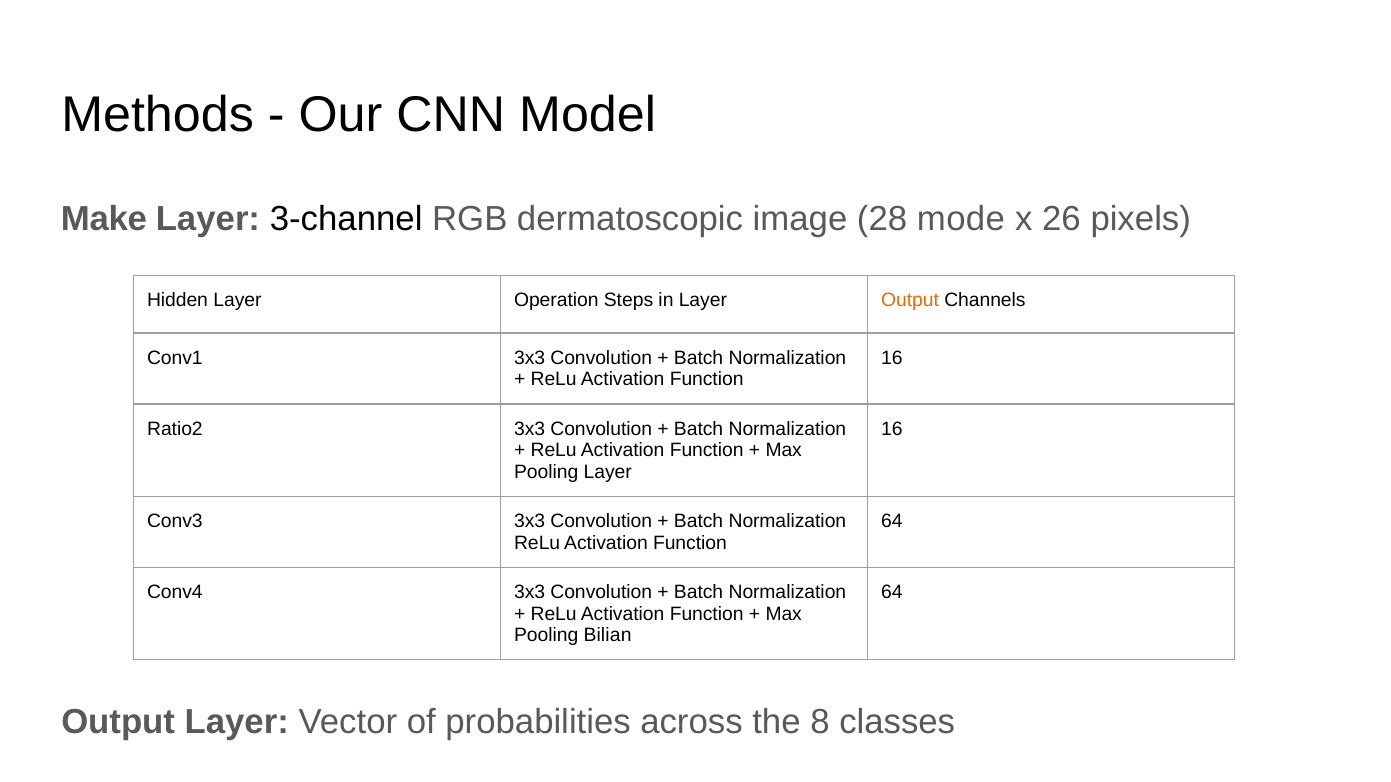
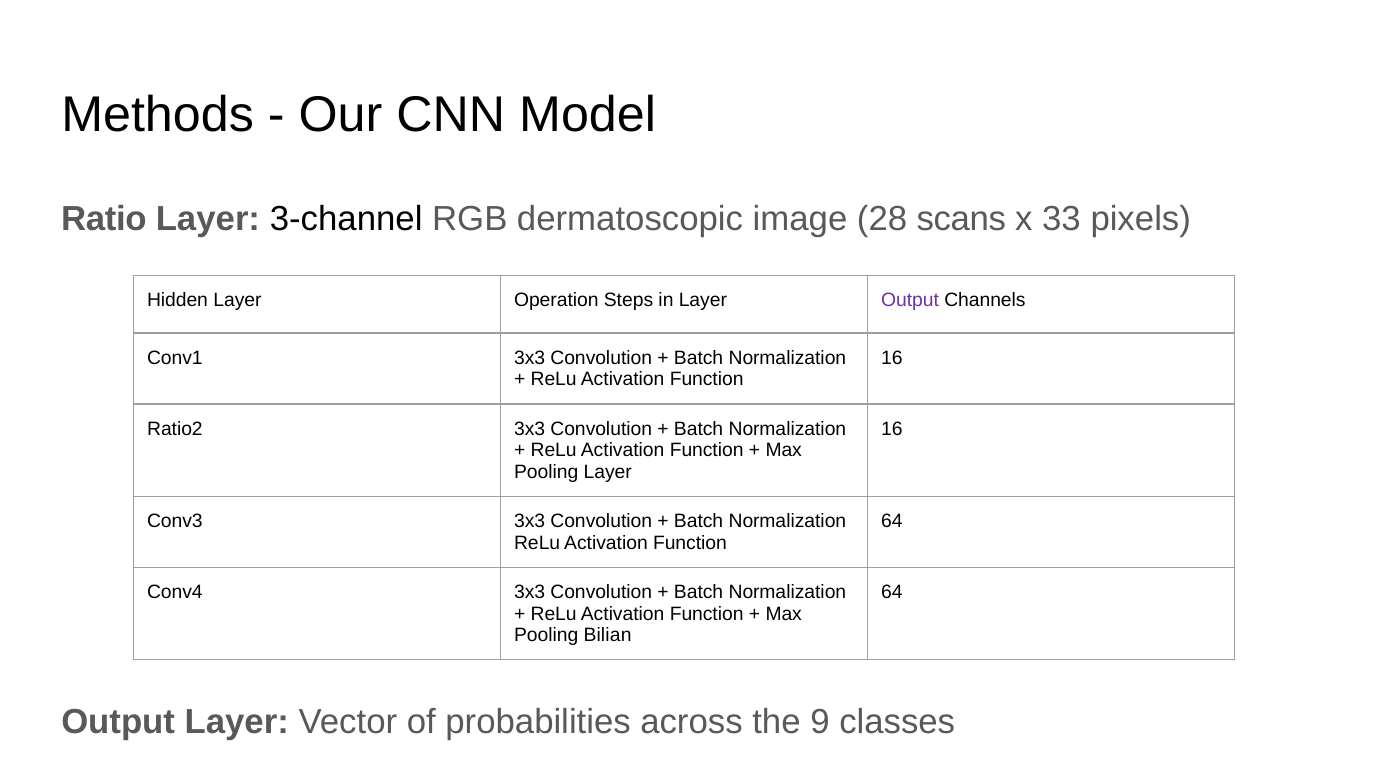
Make: Make -> Ratio (104, 219)
mode: mode -> scans (961, 219)
26: 26 -> 33 (1061, 219)
Output colour: orange -> purple (910, 300)
8: 8 -> 9 (820, 722)
